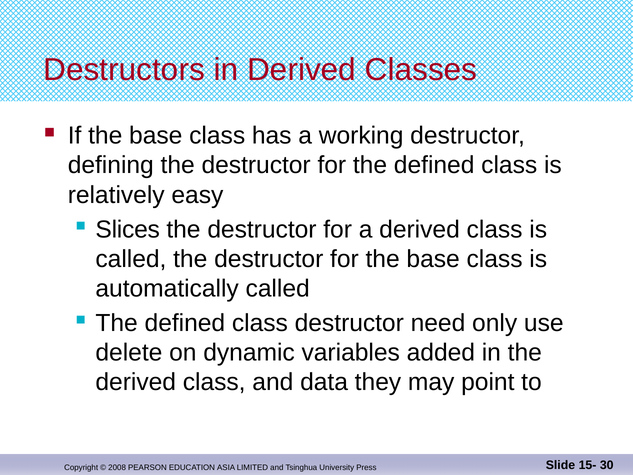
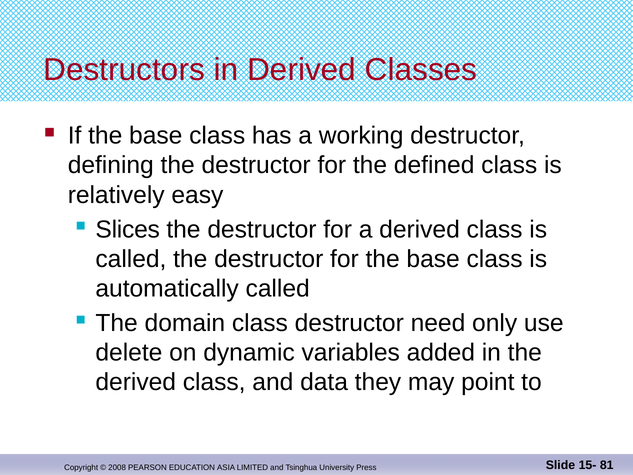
defined: defined -> domain (185, 323)
30: 30 -> 81 (607, 465)
